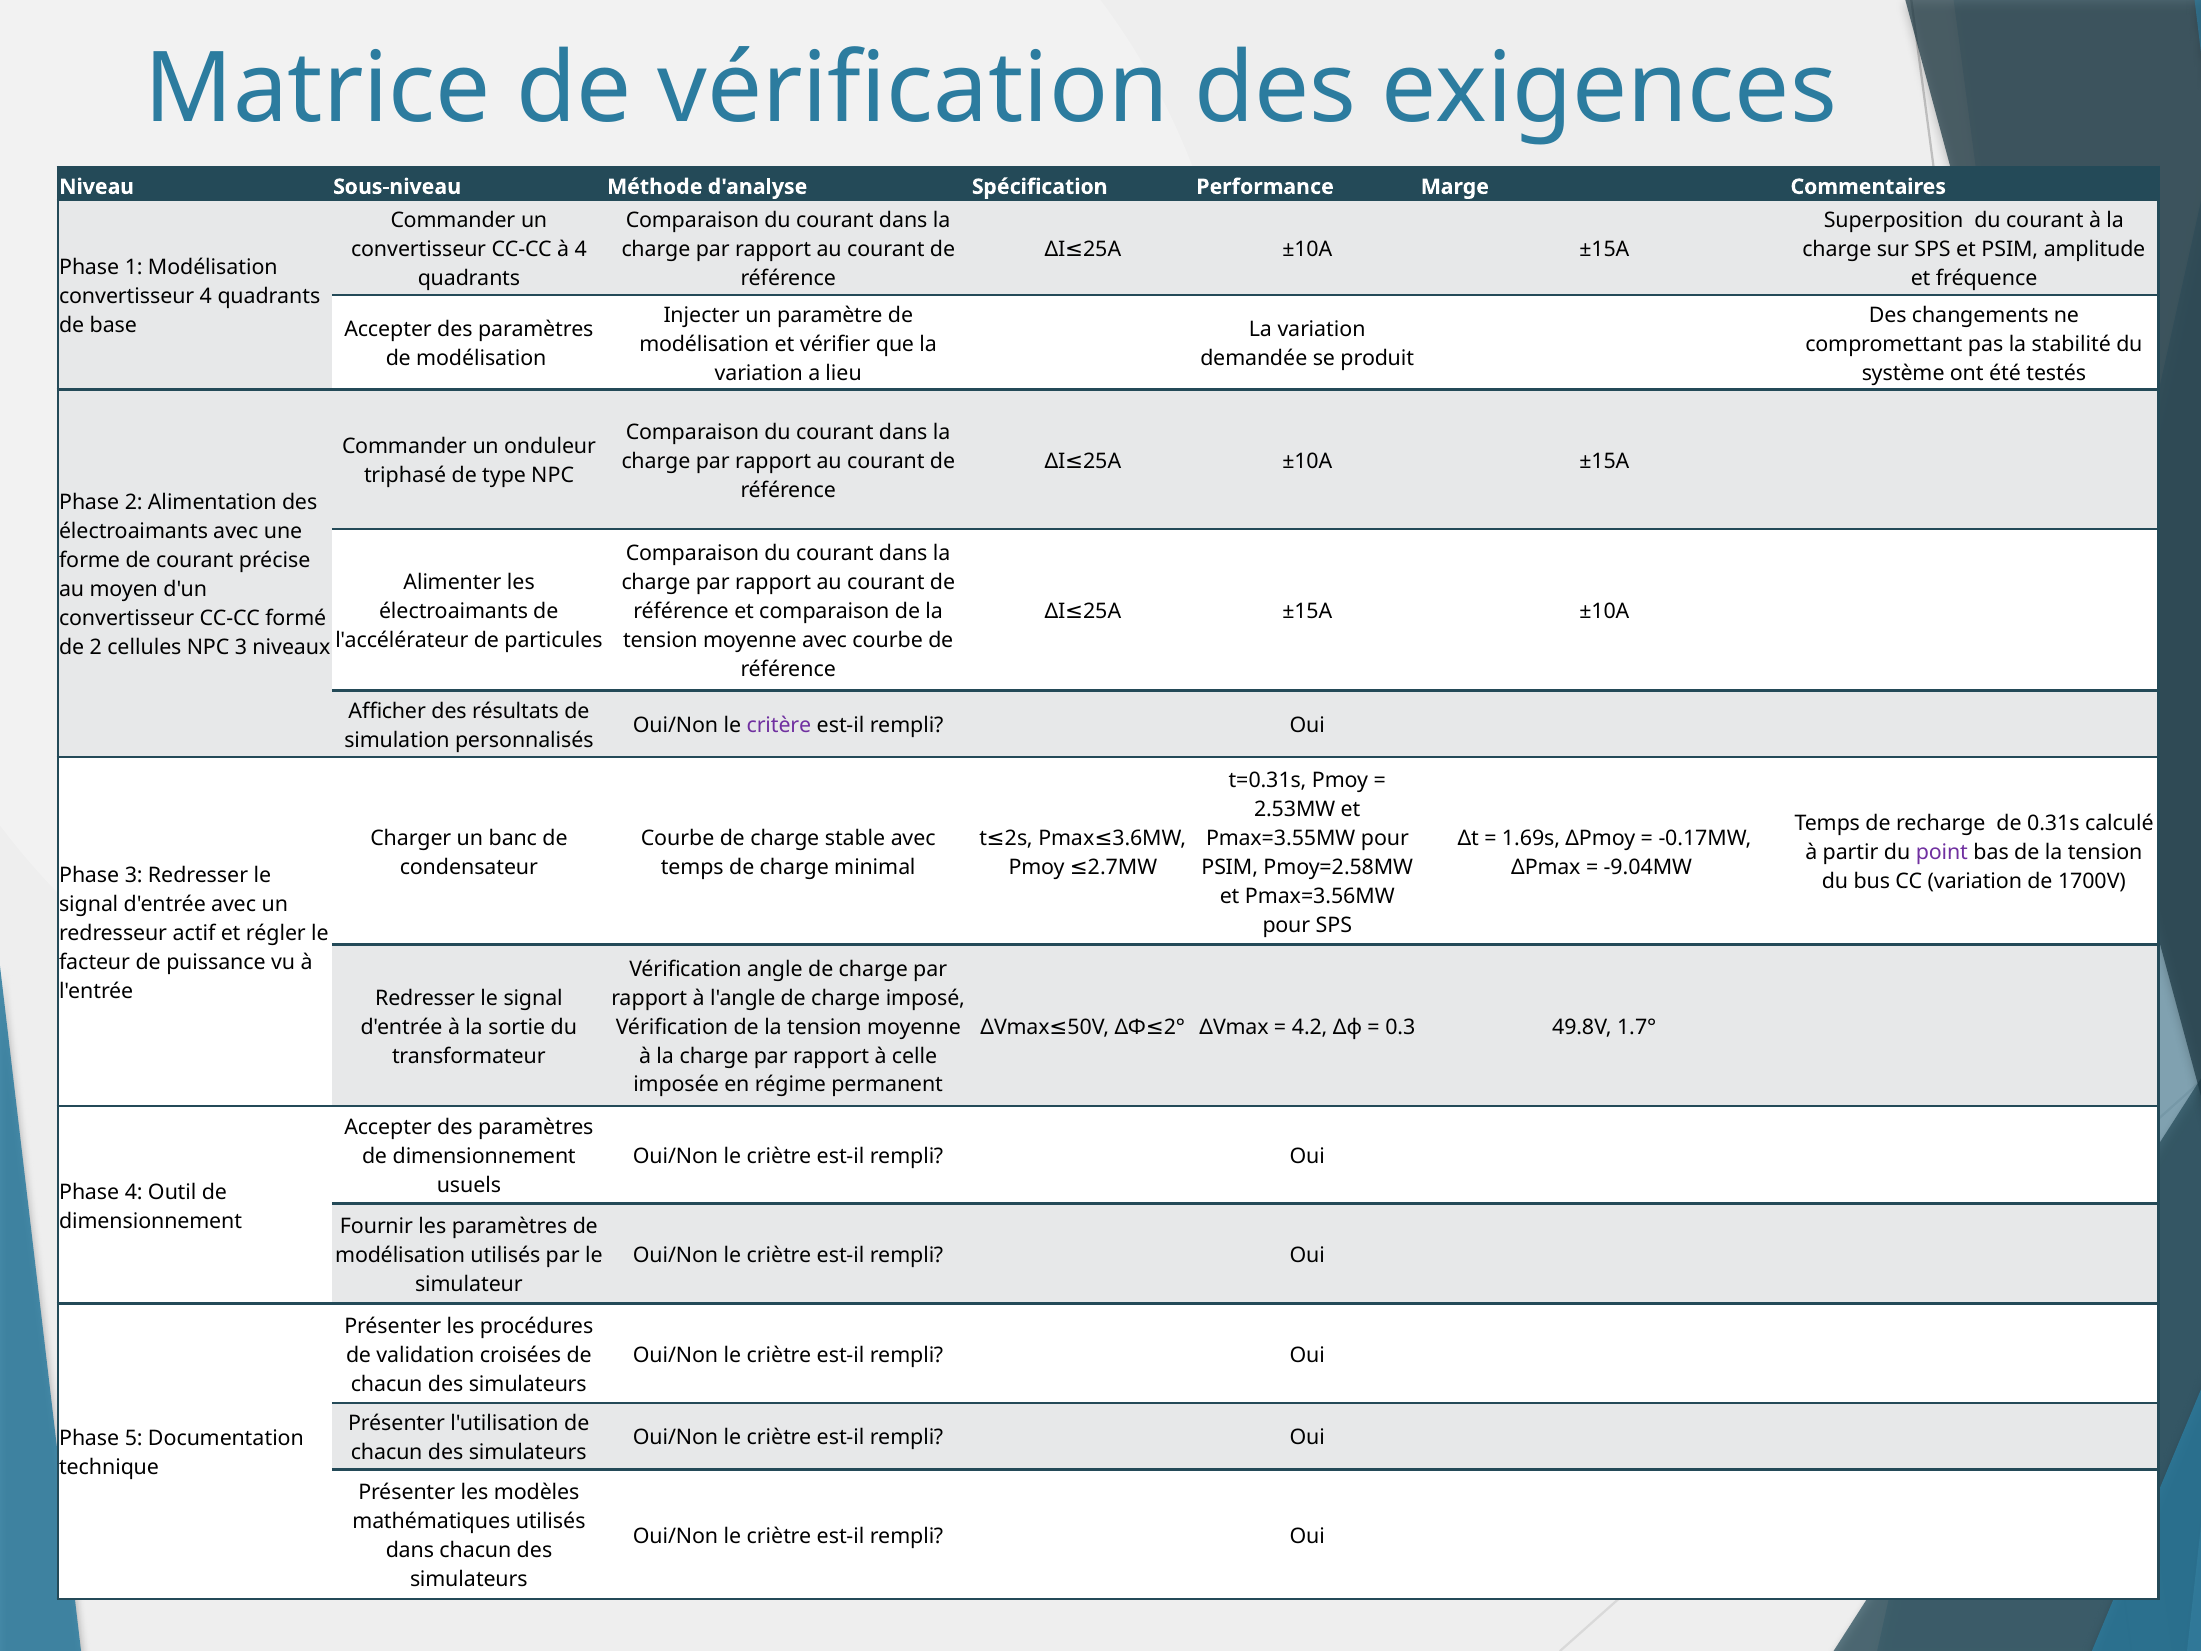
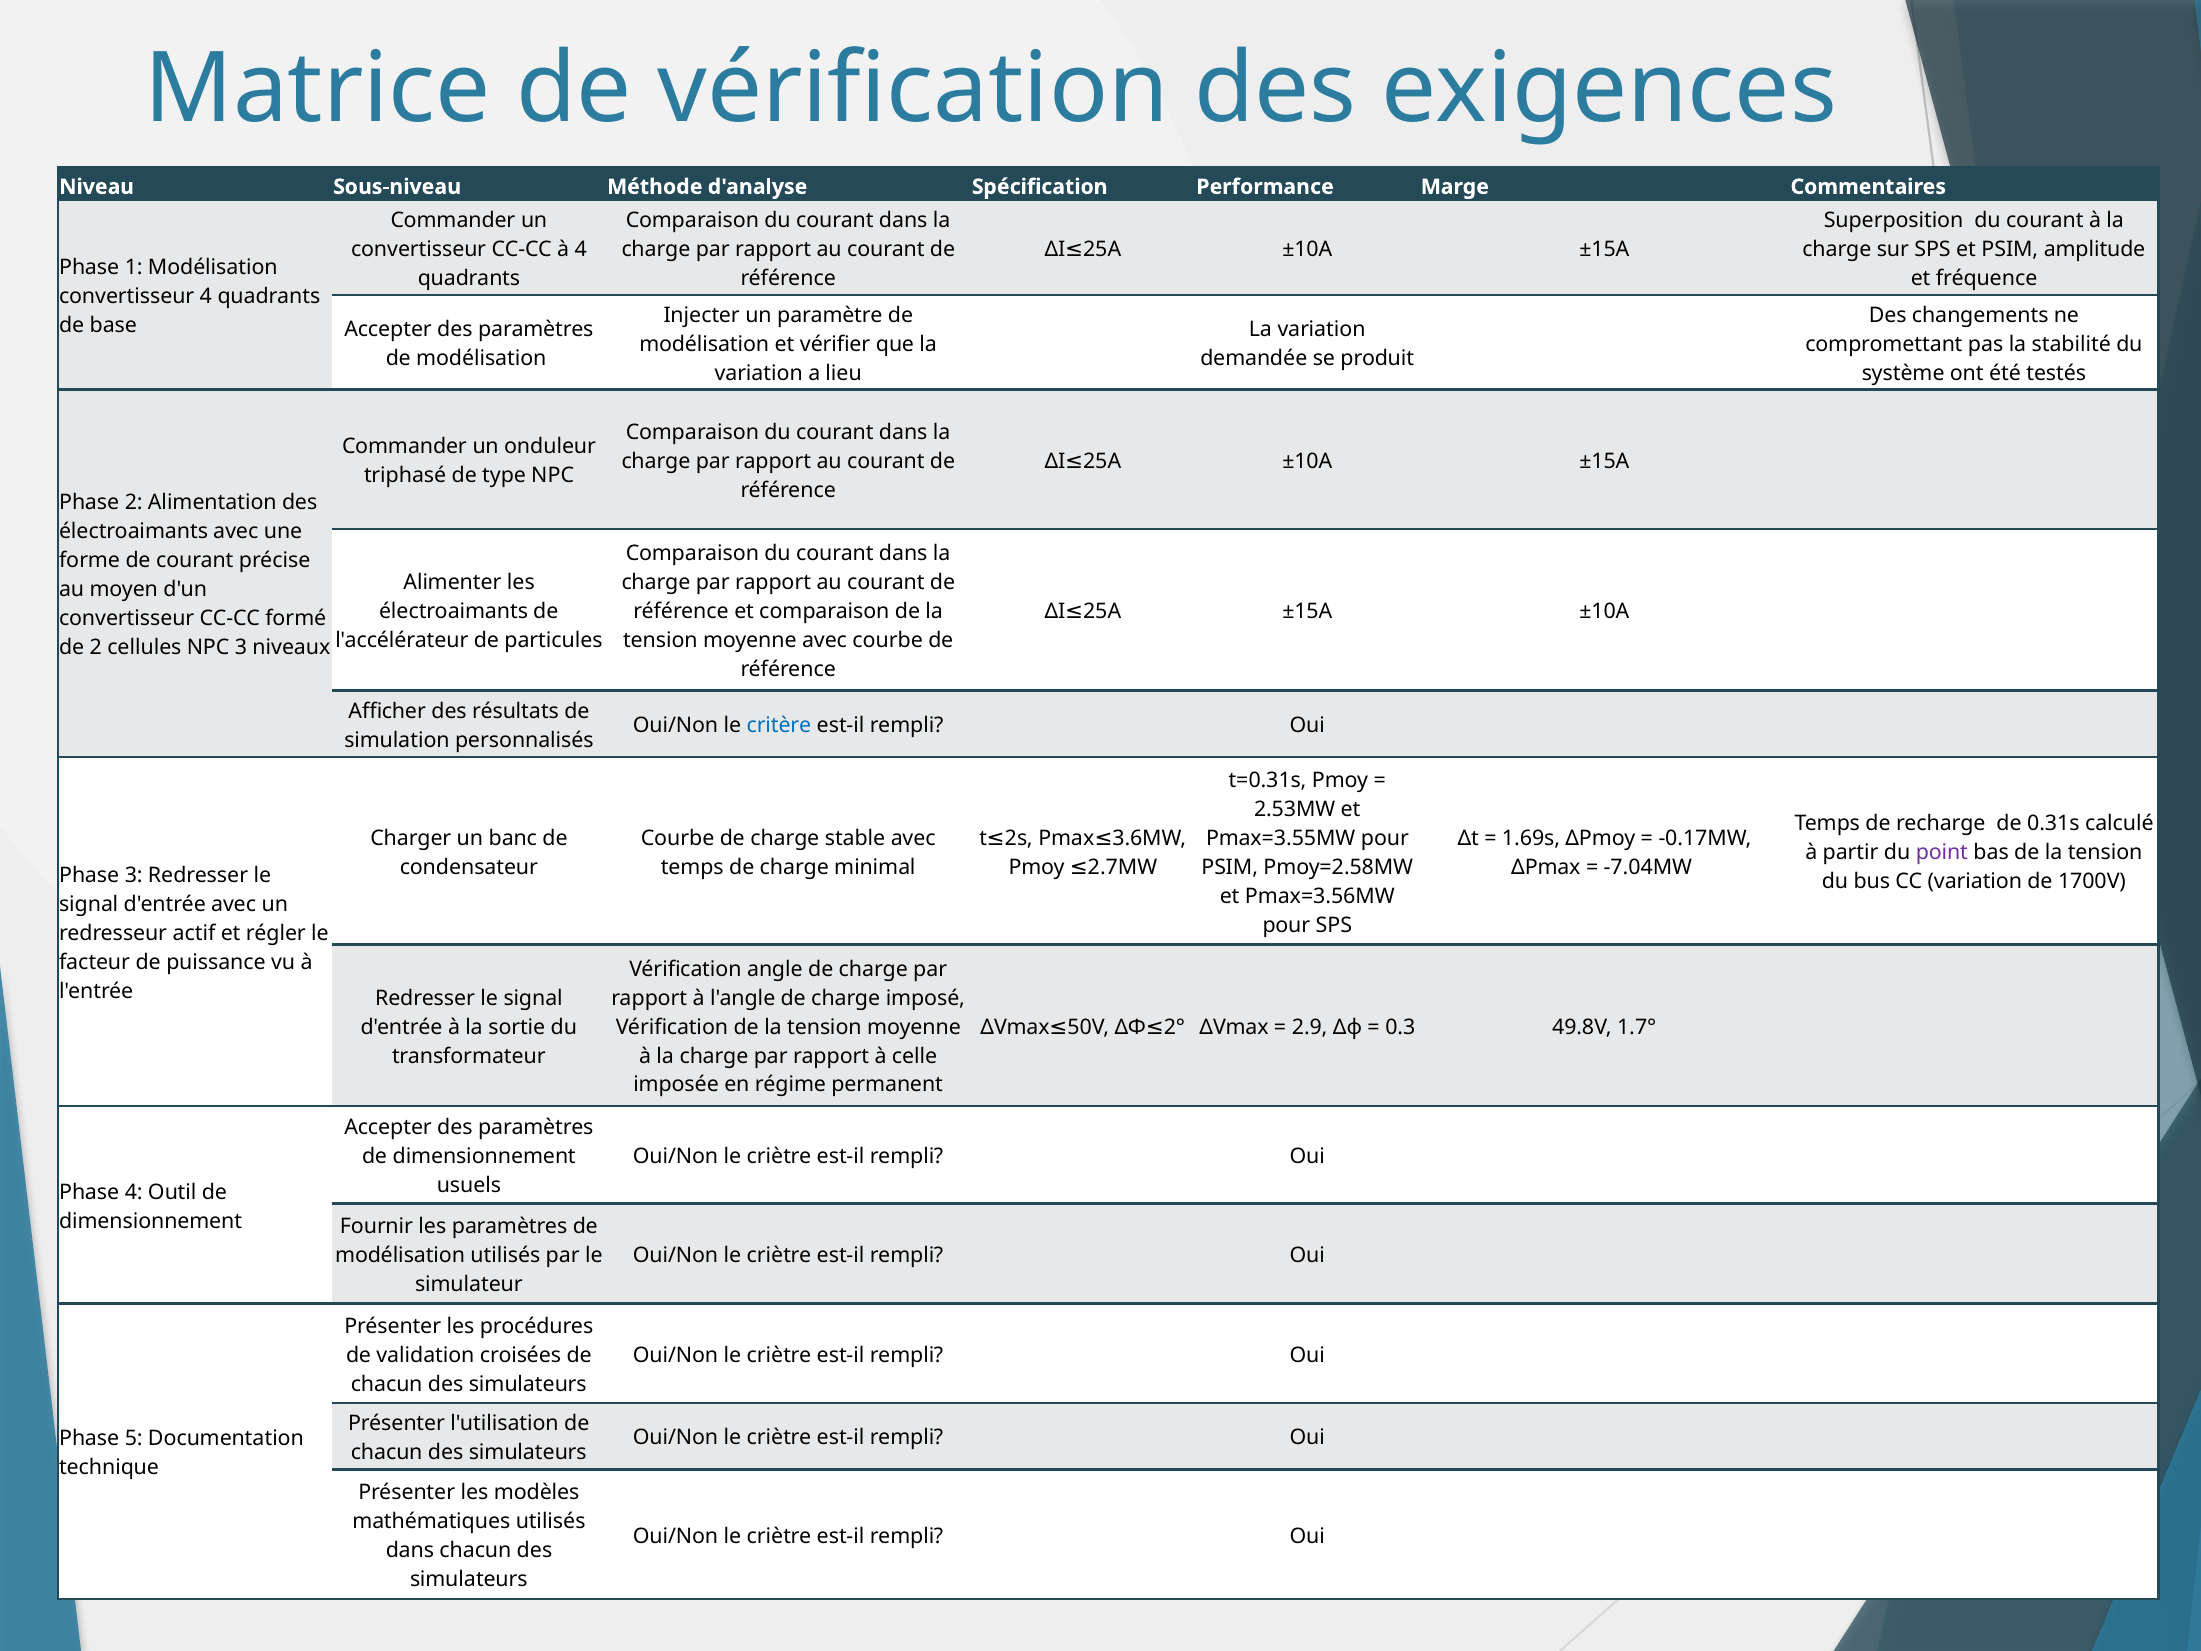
critère colour: purple -> blue (779, 726)
-9.04MW: -9.04MW -> -7.04MW (1648, 867)
4.2: 4.2 -> 2.9 (1310, 1027)
